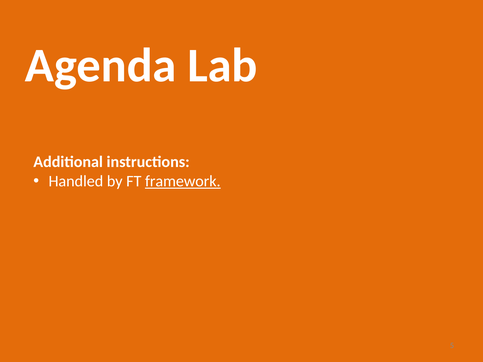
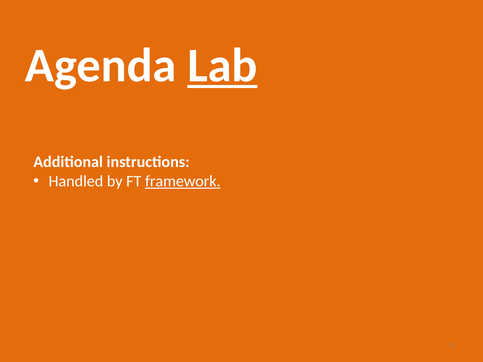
Lab underline: none -> present (222, 66)
